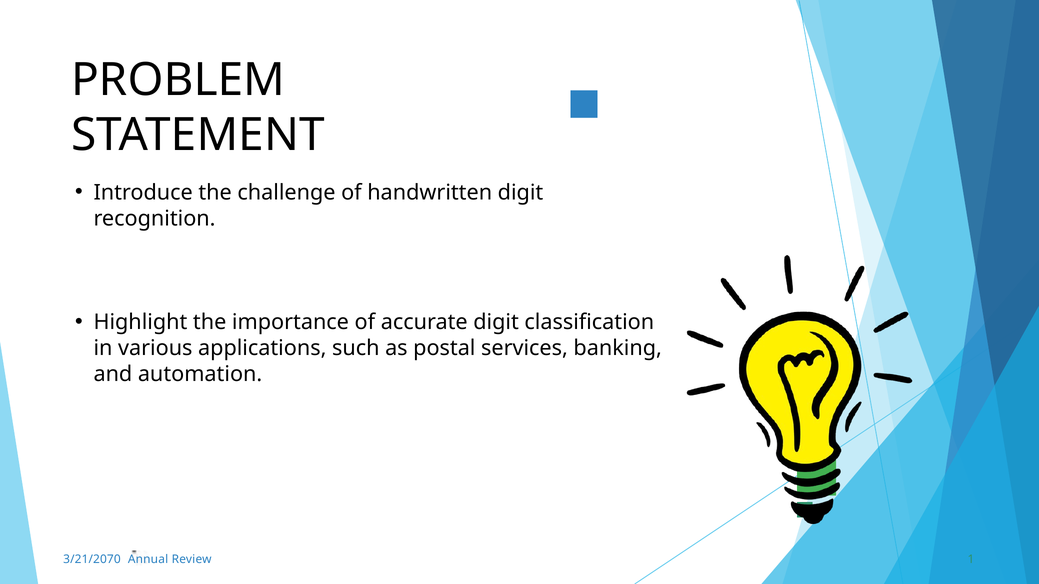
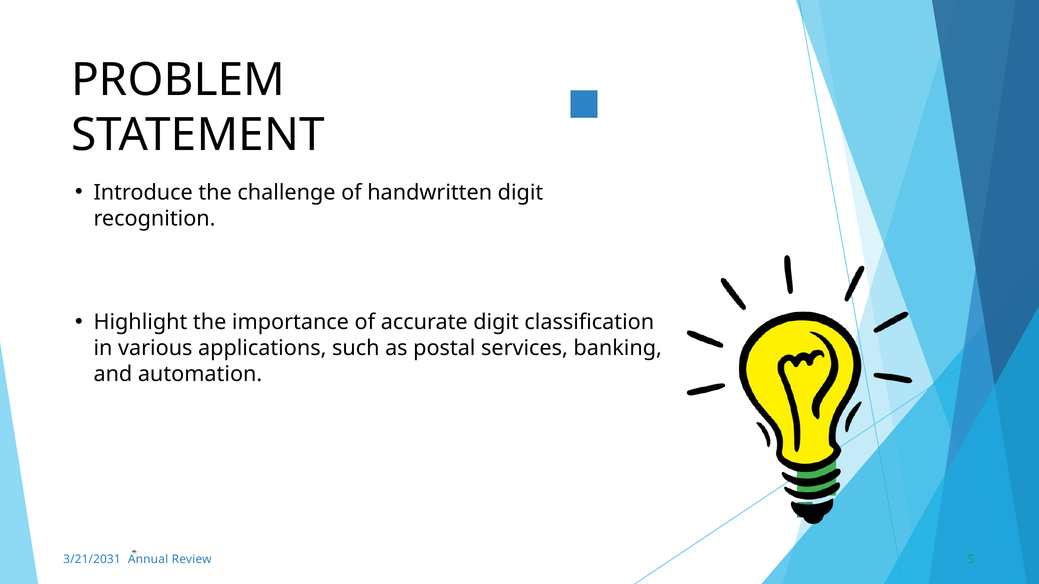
3/21/2070: 3/21/2070 -> 3/21/2031 (92, 560)
1: 1 -> 5 (971, 560)
